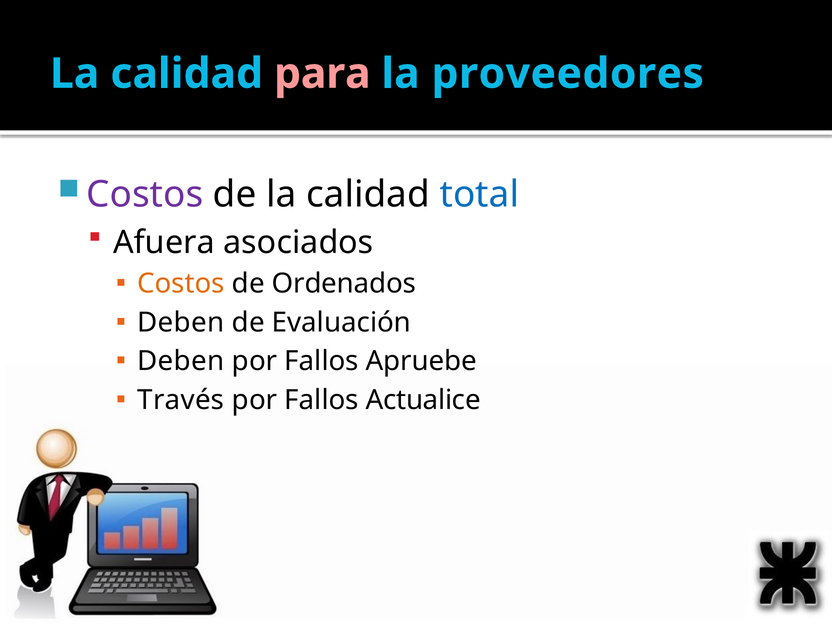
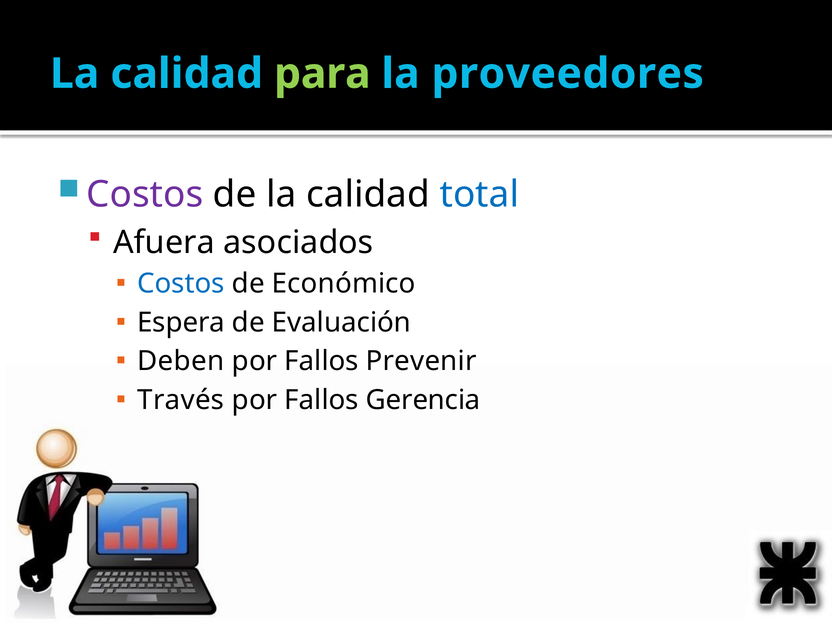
para colour: pink -> light green (322, 74)
Costos colour: orange -> blue (181, 284)
Ordenados: Ordenados -> Económico (344, 284)
Deben: Deben -> Espera (181, 322)
Apruebe: Apruebe -> Prevenir (421, 361)
Actualice: Actualice -> Gerencia (423, 400)
